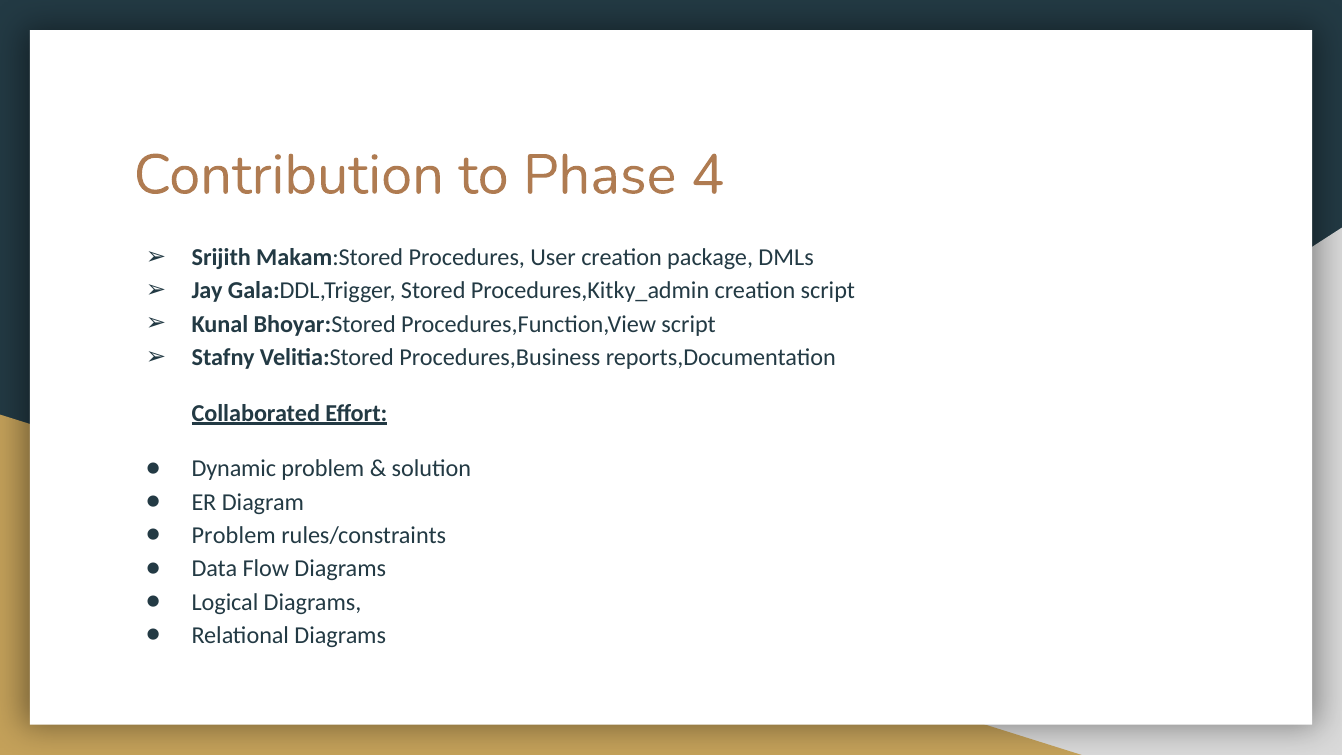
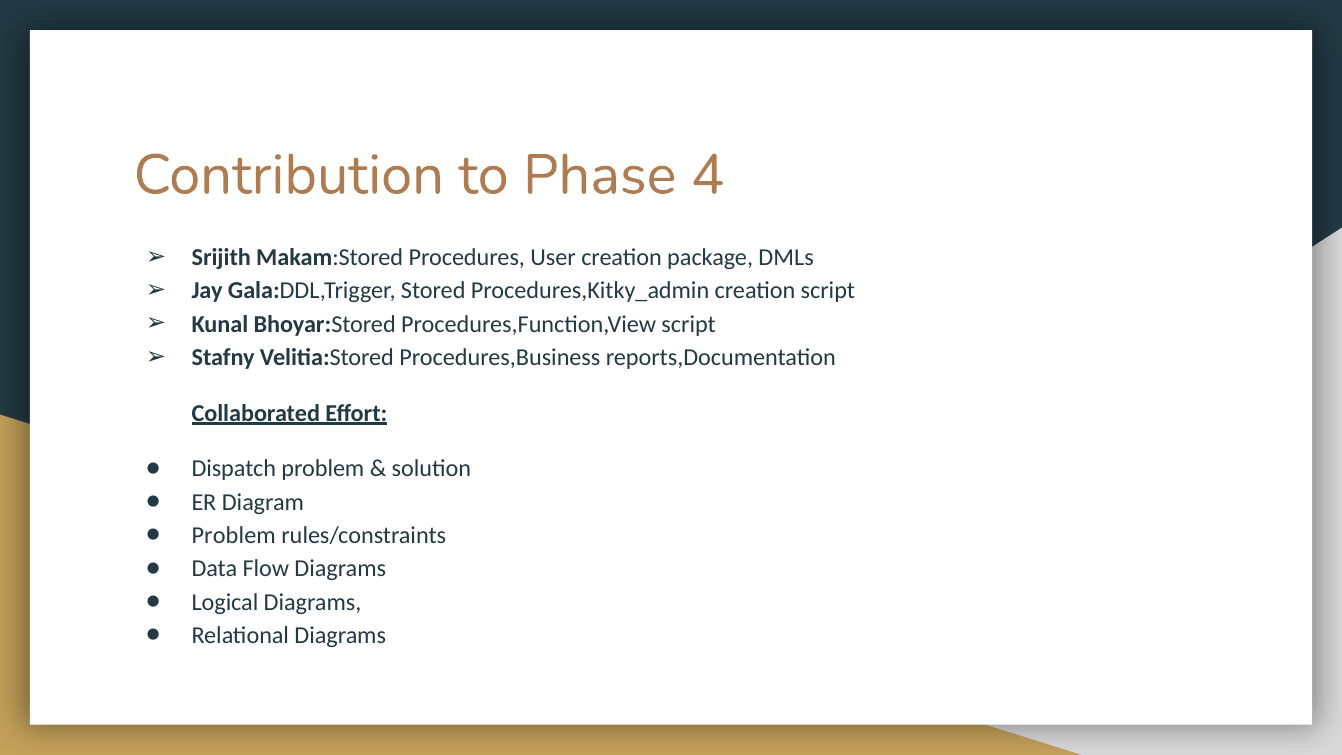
Dynamic: Dynamic -> Dispatch (234, 469)
